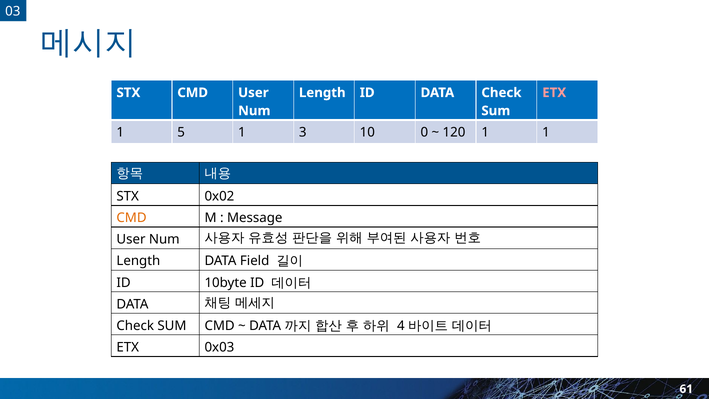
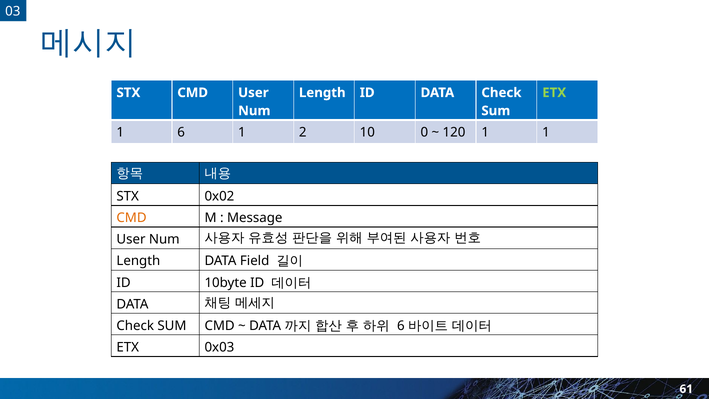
ETX colour: pink -> light green (554, 93)
1 5: 5 -> 6 (181, 132)
3: 3 -> 2 (303, 132)
4: 4 -> 6 (401, 326)
